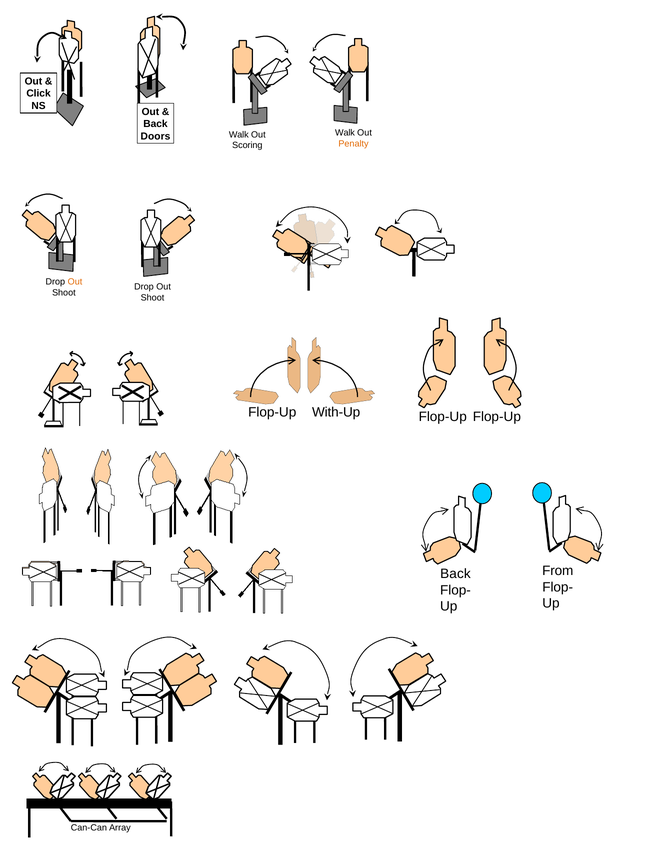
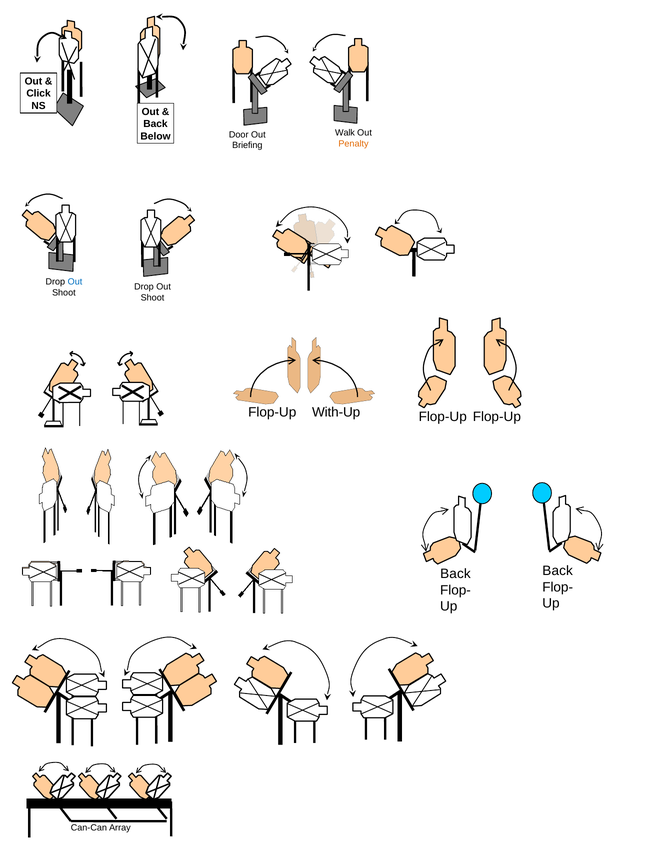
Walk: Walk -> Door (239, 135)
Doors: Doors -> Below (155, 136)
Scoring: Scoring -> Briefing (247, 145)
Out colour: orange -> blue (75, 282)
From: From -> Back (558, 571)
